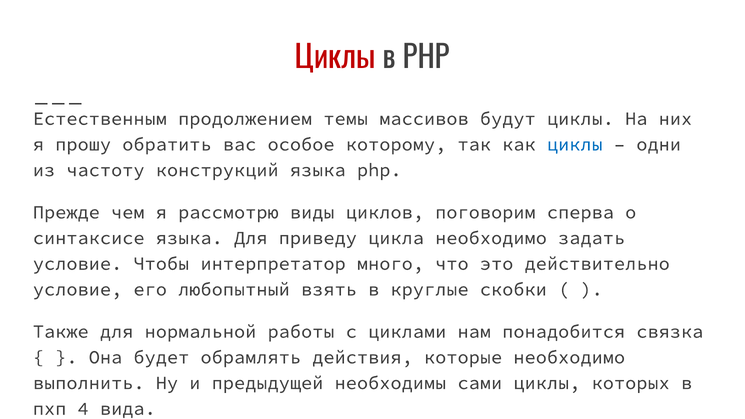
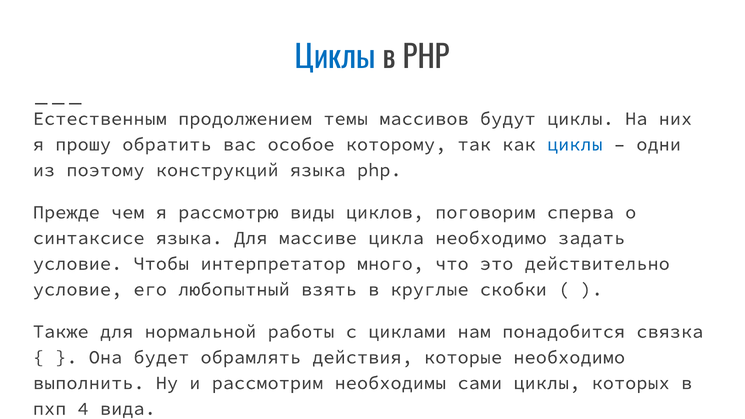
Циклы colour: red -> blue (335, 58)
частоту: частоту -> поэтому (105, 170)
приведу: приведу -> массиве (318, 238)
предыдущей: предыдущей -> рассмотрим (268, 383)
